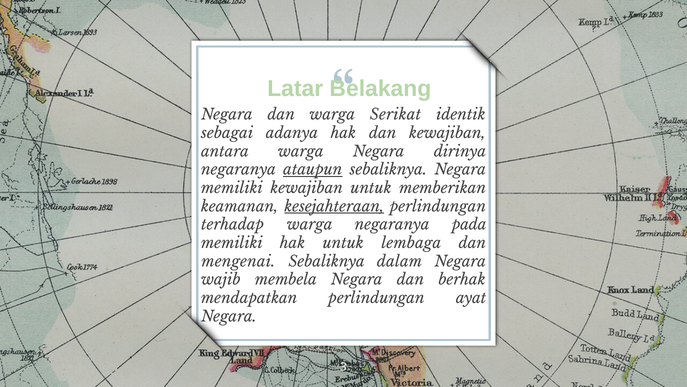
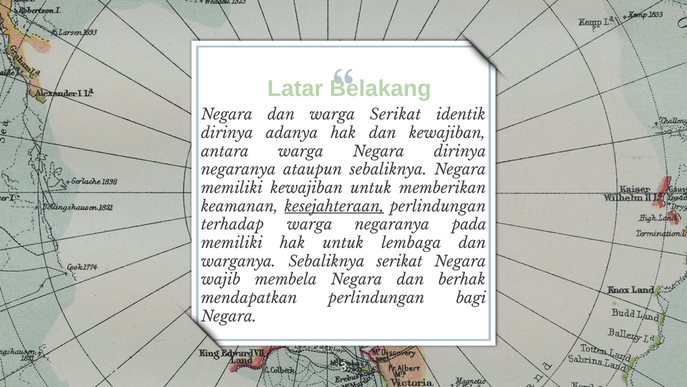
sebagai: sebagai -> dirinya (227, 133)
ataupun underline: present -> none (313, 170)
mengenai: mengenai -> warganya (238, 261)
Sebaliknya dalam: dalam -> serikat (400, 261)
ayat: ayat -> bagi (471, 298)
